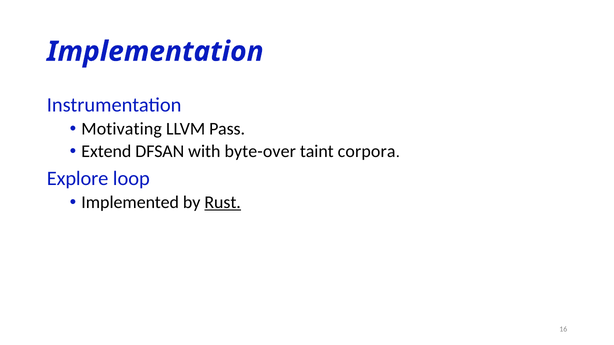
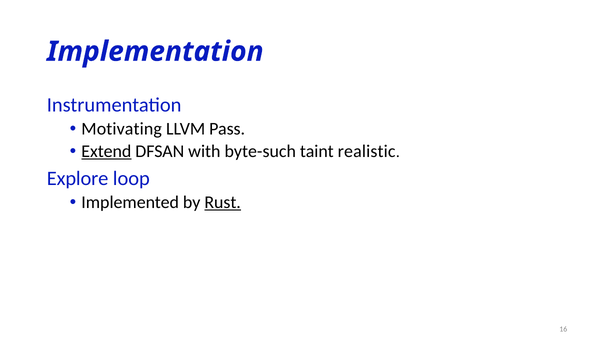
Extend underline: none -> present (106, 152)
byte-over: byte-over -> byte-such (260, 152)
corpora: corpora -> realistic (367, 152)
